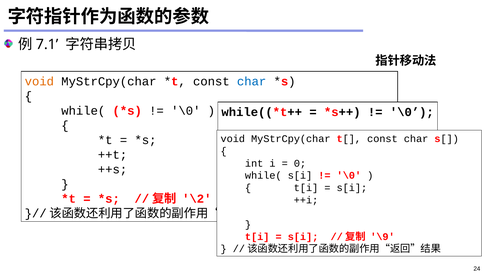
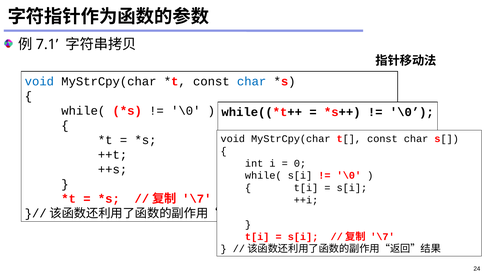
void colour: orange -> blue (39, 81)
\2: \2 -> \7 (197, 198)
\9: \9 -> \7 (382, 236)
